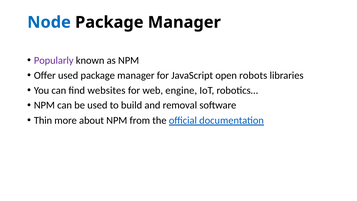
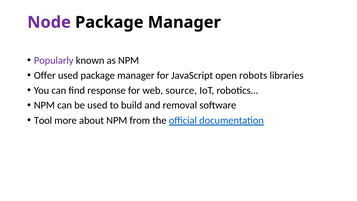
Node colour: blue -> purple (49, 22)
websites: websites -> response (107, 90)
engine: engine -> source (181, 90)
Thin: Thin -> Tool (43, 120)
